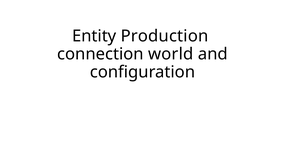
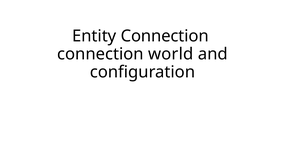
Entity Production: Production -> Connection (165, 36)
